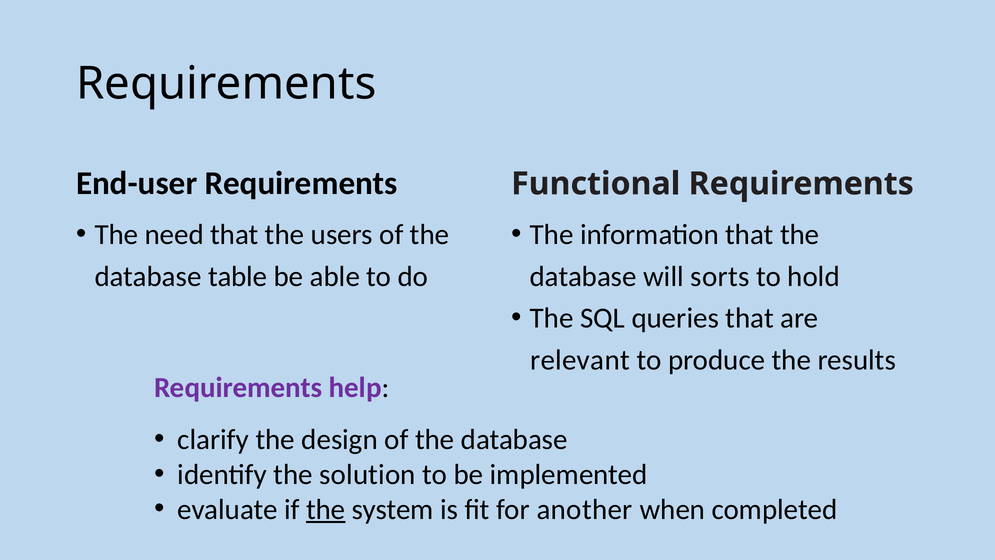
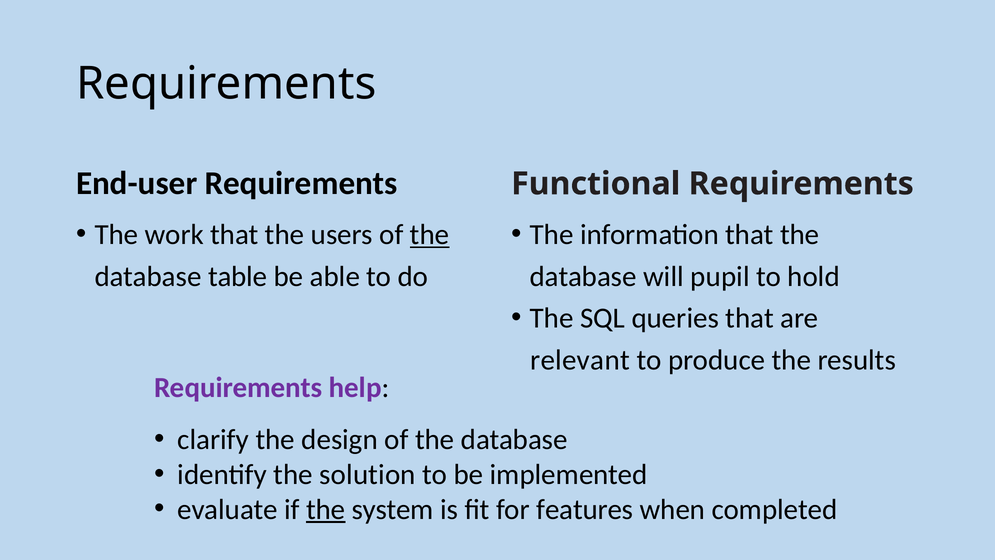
need: need -> work (174, 235)
the underline: none -> present (430, 235)
sorts: sorts -> pupil (720, 276)
another: another -> features (585, 509)
